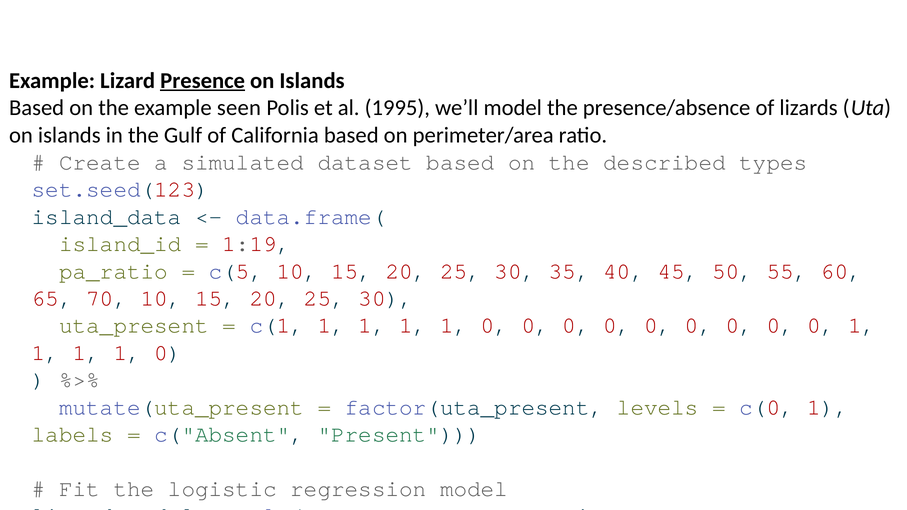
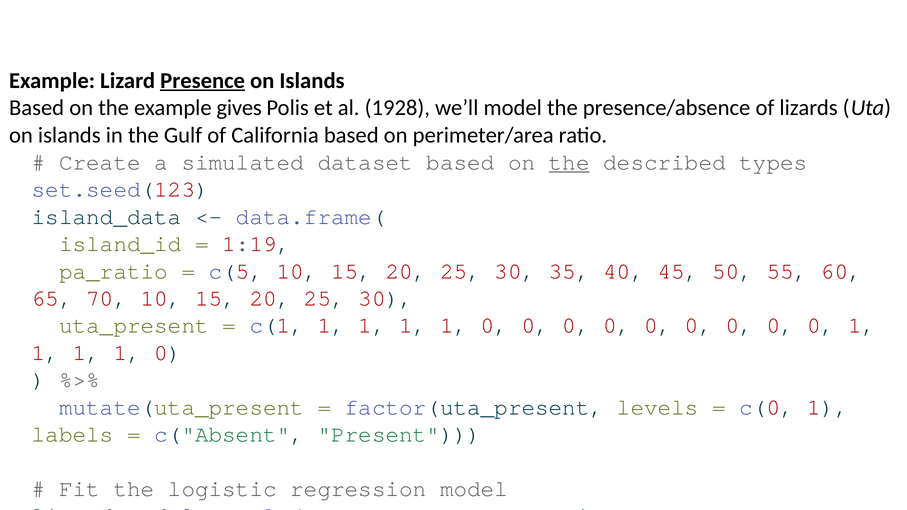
seen: seen -> gives (239, 108)
1995: 1995 -> 1928 (397, 108)
the underline: none -> present (569, 162)
